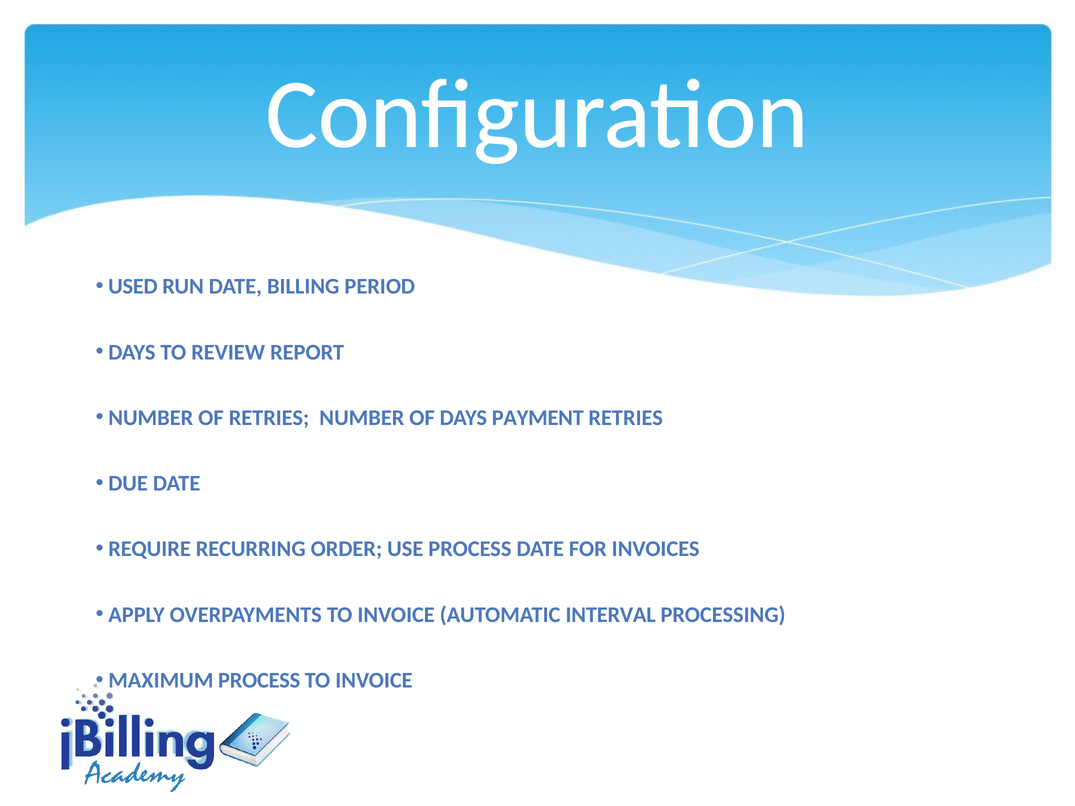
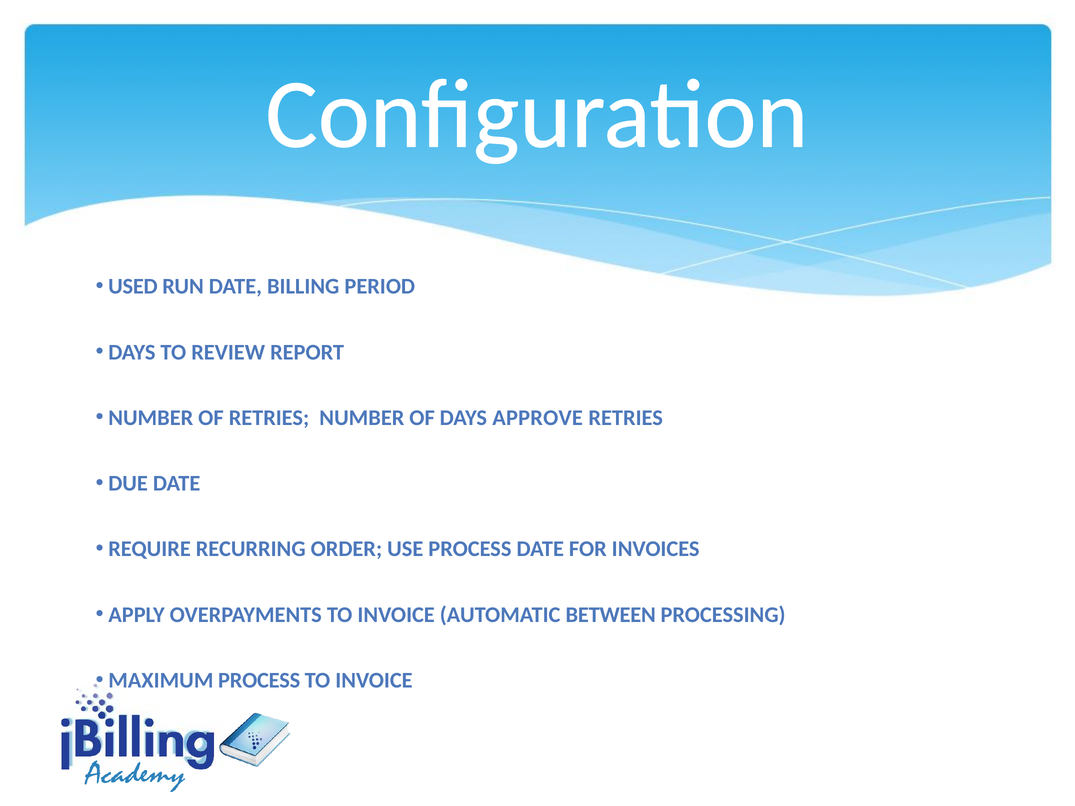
PAYMENT: PAYMENT -> APPROVE (538, 418)
INTERVAL: INTERVAL -> BETWEEN (611, 615)
